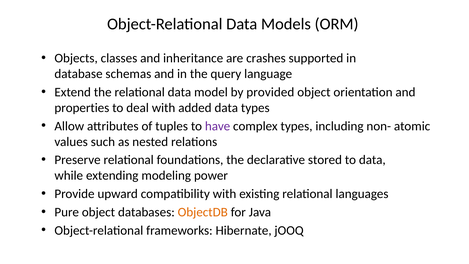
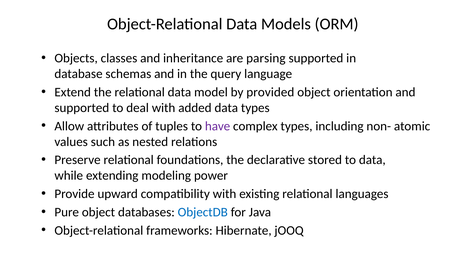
crashes: crashes -> parsing (266, 58)
properties: properties -> supported (82, 108)
ObjectDB colour: orange -> blue (203, 212)
